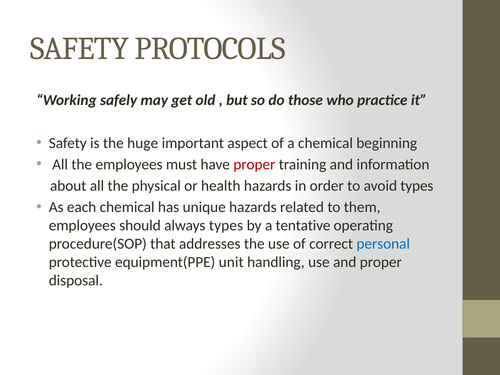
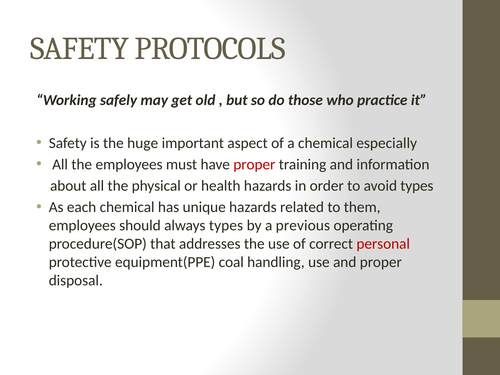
beginning: beginning -> especially (387, 143)
tentative: tentative -> previous (303, 225)
personal colour: blue -> red (383, 244)
unit: unit -> coal (231, 262)
